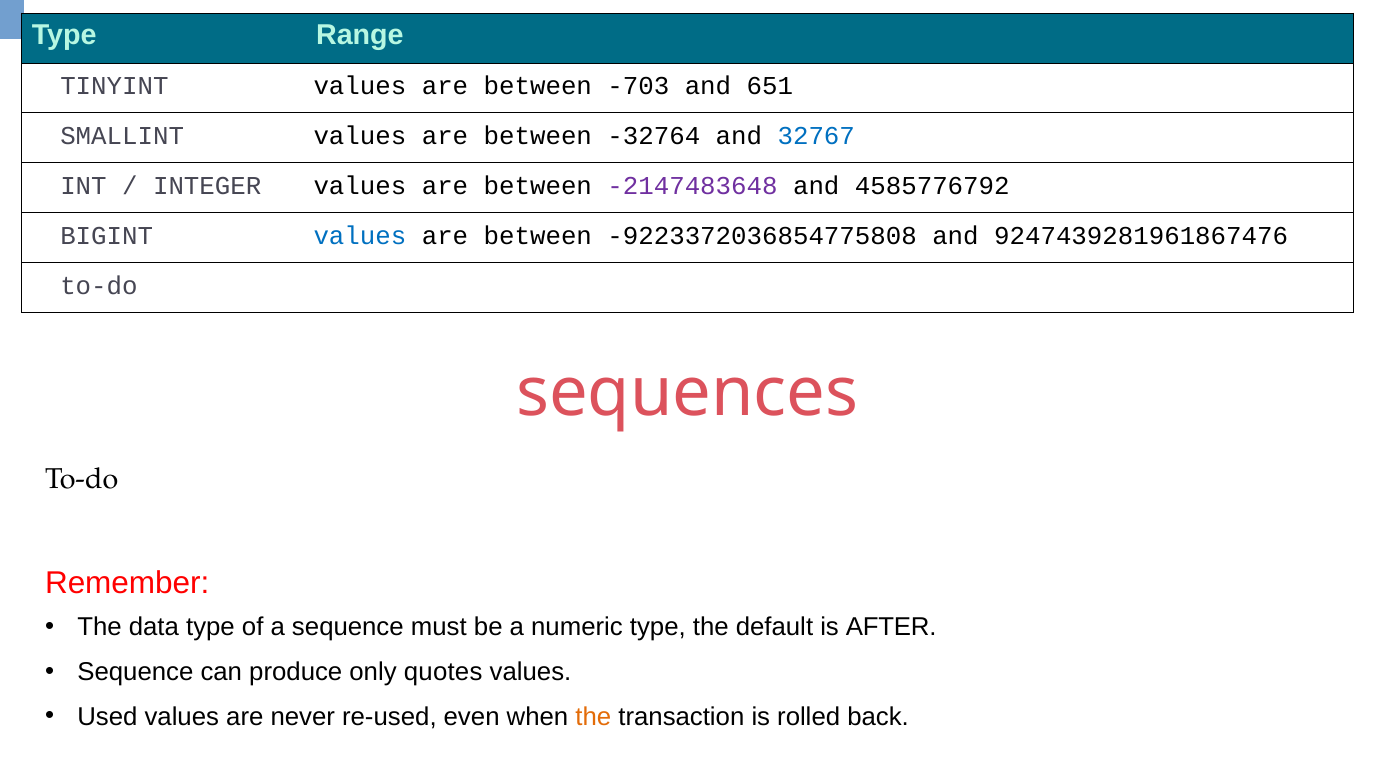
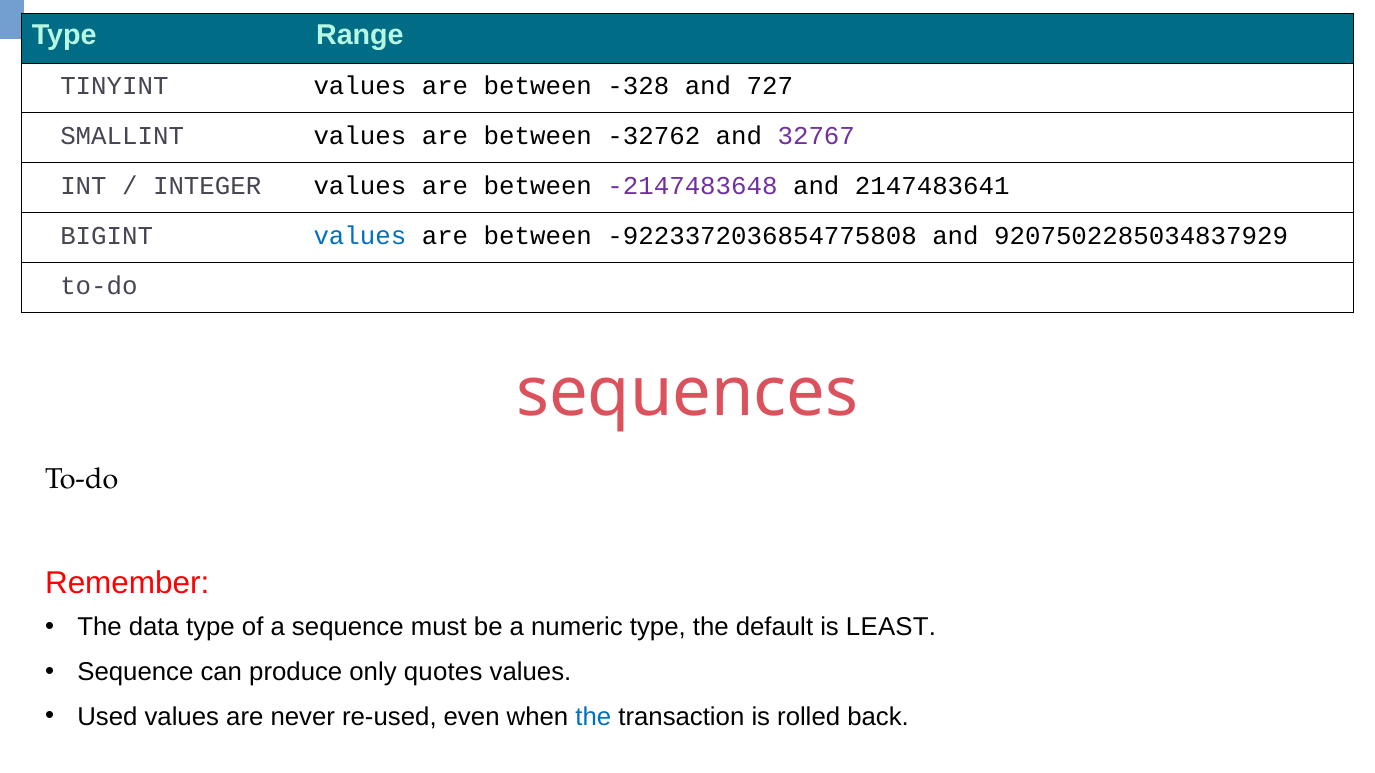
-703: -703 -> -328 (638, 86)
651: 651 -> 727 (770, 86)
-32764: -32764 -> -32762 (654, 136)
32767 colour: blue -> purple (816, 136)
4585776792: 4585776792 -> 2147483641 (932, 186)
9247439281961867476: 9247439281961867476 -> 9207502285034837929 (1141, 236)
AFTER: AFTER -> LEAST (891, 628)
the colour: orange -> blue (593, 717)
